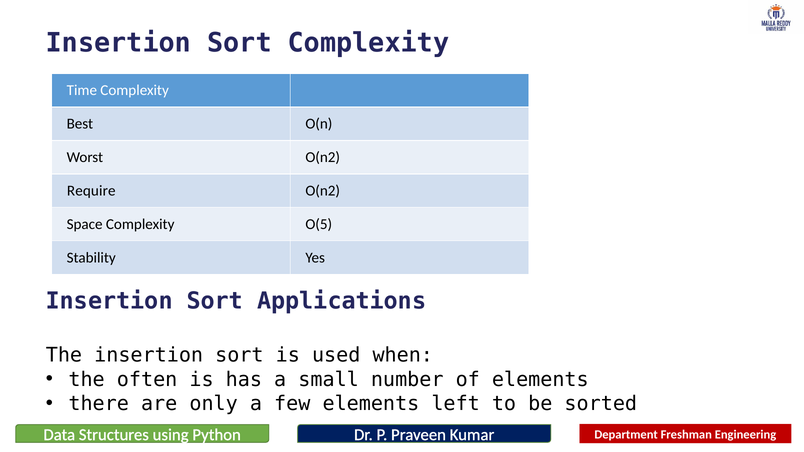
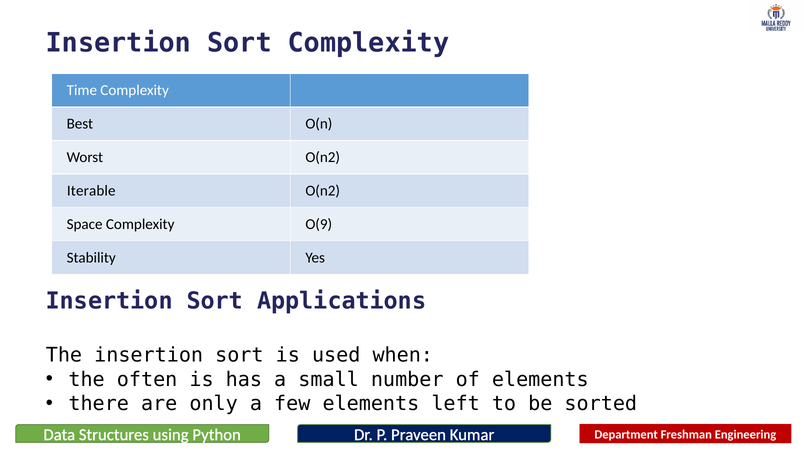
Require: Require -> Iterable (91, 191)
O(5: O(5 -> O(9 (319, 224)
